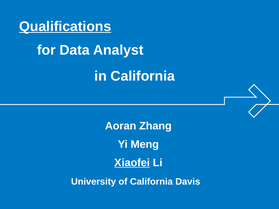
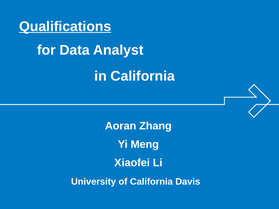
Xiaofei underline: present -> none (132, 163)
